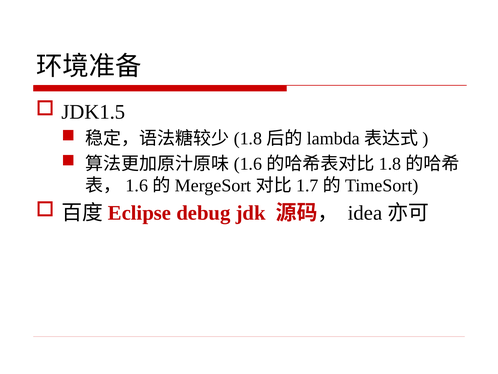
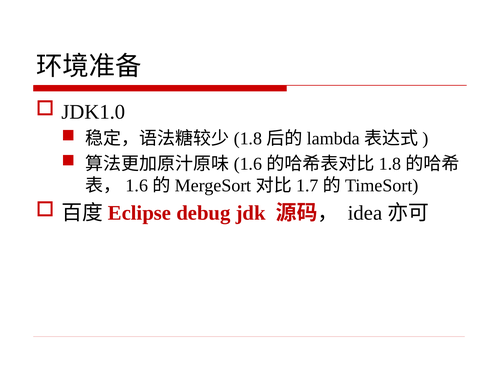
JDK1.5: JDK1.5 -> JDK1.0 (93, 112)
